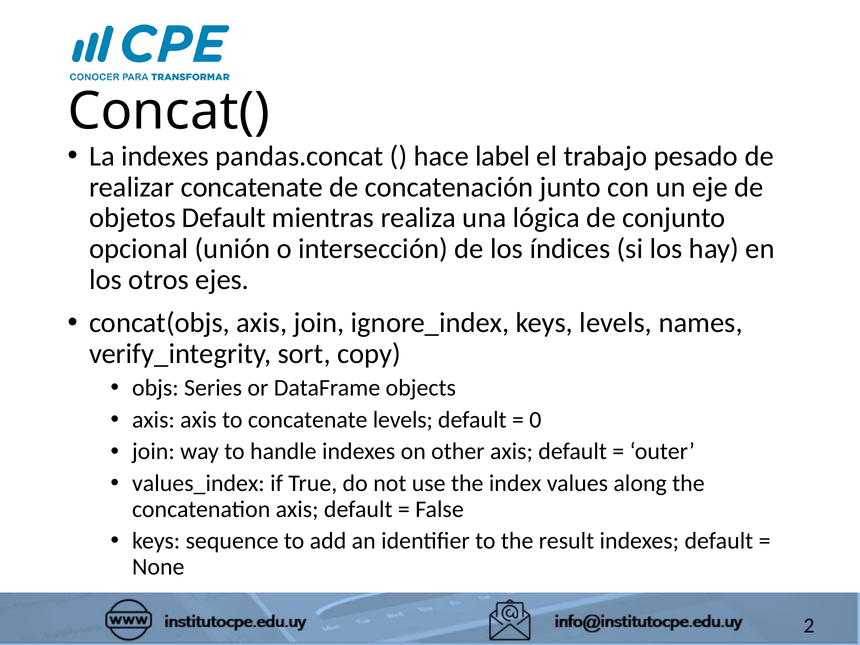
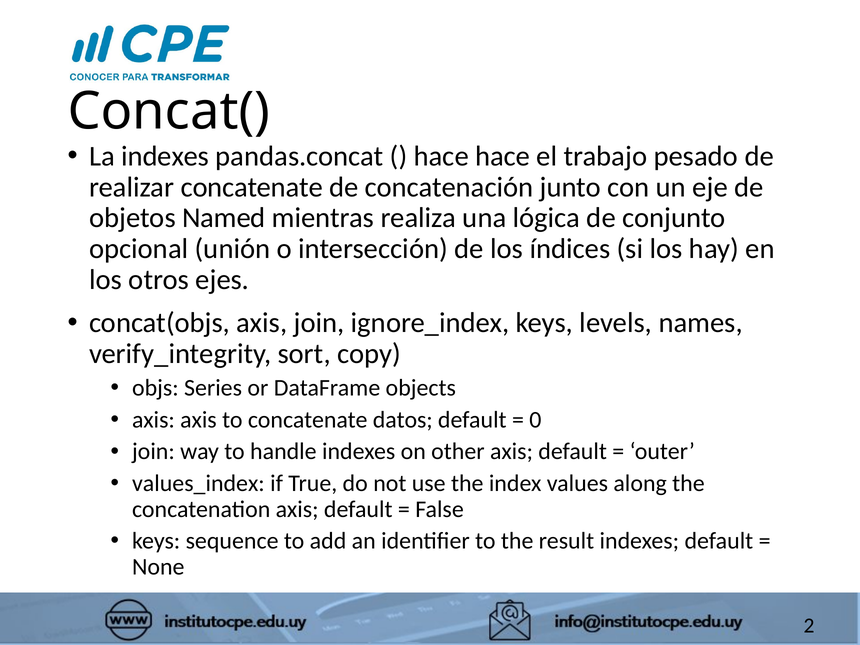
hace label: label -> hace (503, 156)
objetos Default: Default -> Named (224, 218)
concatenate levels: levels -> datos (403, 420)
